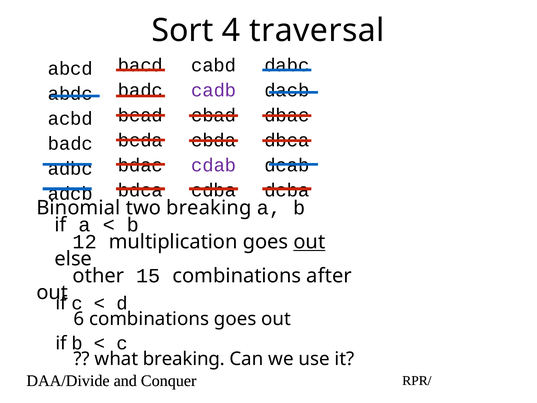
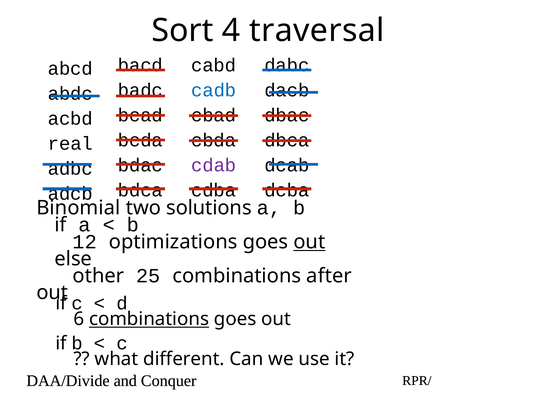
cadb colour: purple -> blue (214, 90)
badc: badc -> real (70, 143)
two breaking: breaking -> solutions (209, 208)
multiplication: multiplication -> optimizations (173, 242)
15: 15 -> 25 (148, 276)
combinations underline: none -> present (149, 319)
what breaking: breaking -> different (184, 359)
